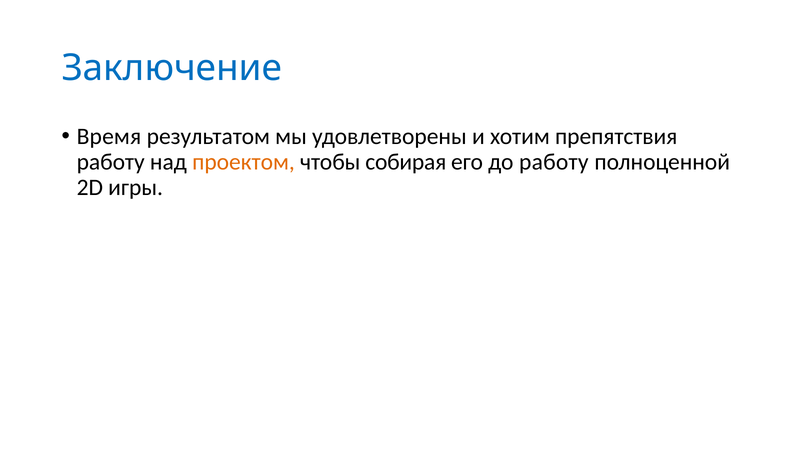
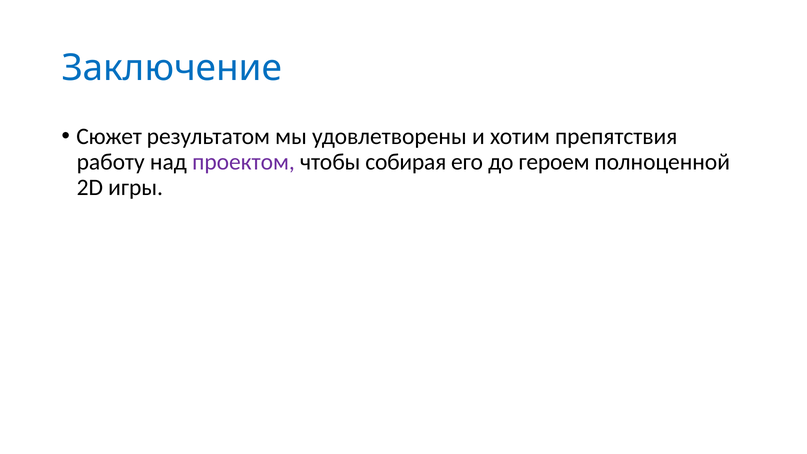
Время: Время -> Сюжет (109, 136)
проектом colour: orange -> purple (243, 162)
до работу: работу -> героем (554, 162)
